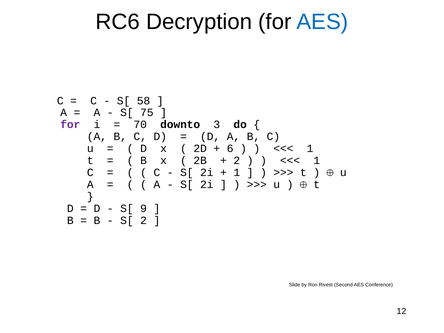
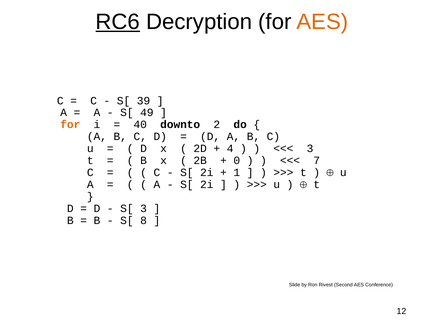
RC6 underline: none -> present (118, 22)
AES colour: blue -> orange (322, 22)
58: 58 -> 39 (144, 101)
75: 75 -> 49 (147, 113)
for colour: purple -> orange (70, 125)
70: 70 -> 40 (140, 125)
3: 3 -> 2 (217, 125)
6: 6 -> 4 (230, 149)
1: 1 -> 3 (310, 149)
2: 2 -> 0 (237, 161)
1: 1 -> 7 (317, 161)
S[ 9: 9 -> 3 (144, 209)
S[ 2: 2 -> 8 (144, 221)
